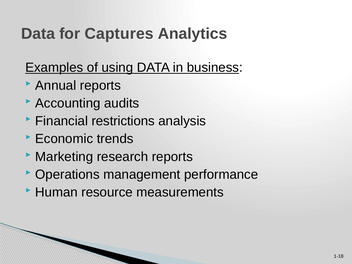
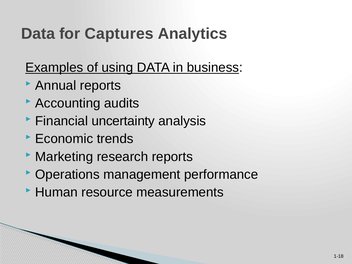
restrictions: restrictions -> uncertainty (123, 121)
